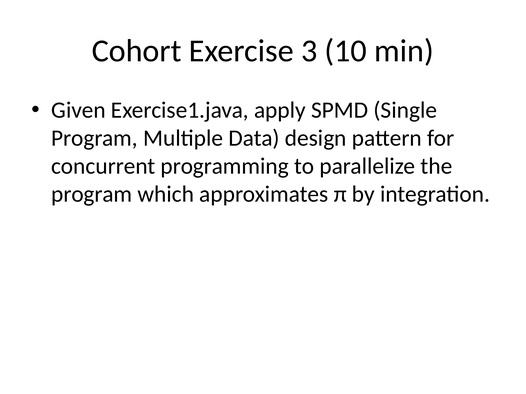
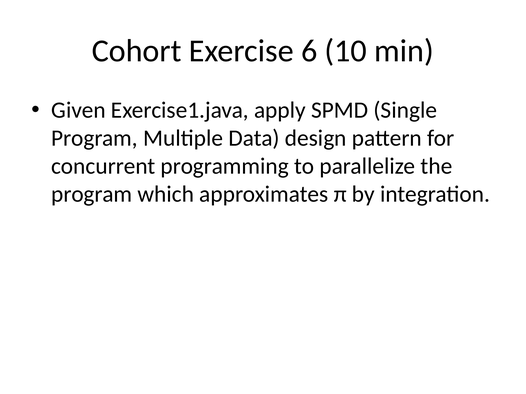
3: 3 -> 6 (309, 51)
